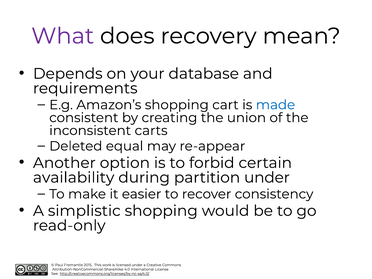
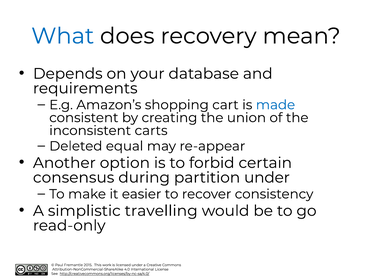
What colour: purple -> blue (63, 36)
availability: availability -> consensus (74, 178)
simplistic shopping: shopping -> travelling (161, 211)
